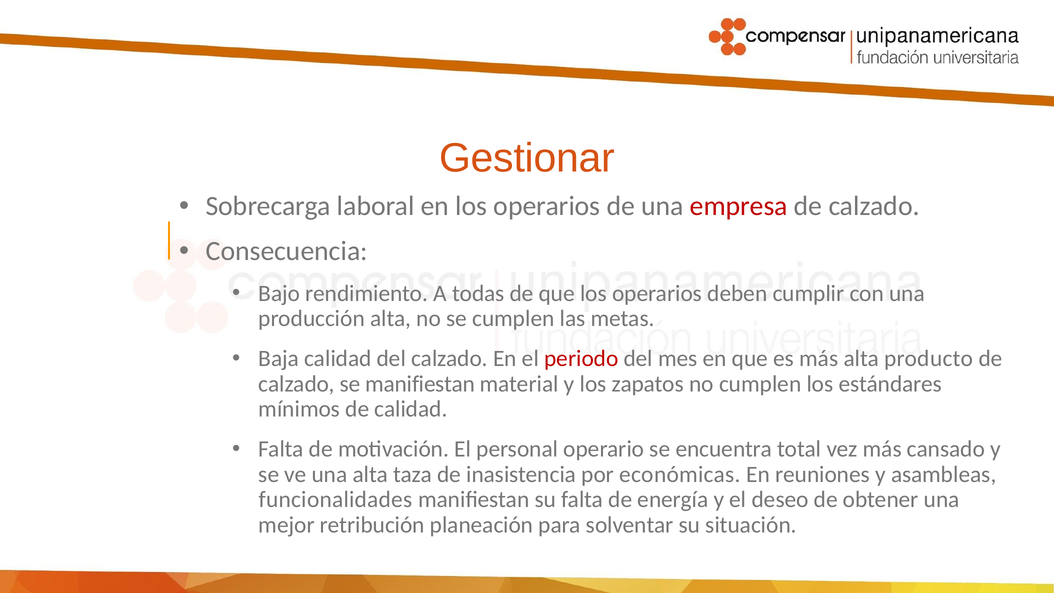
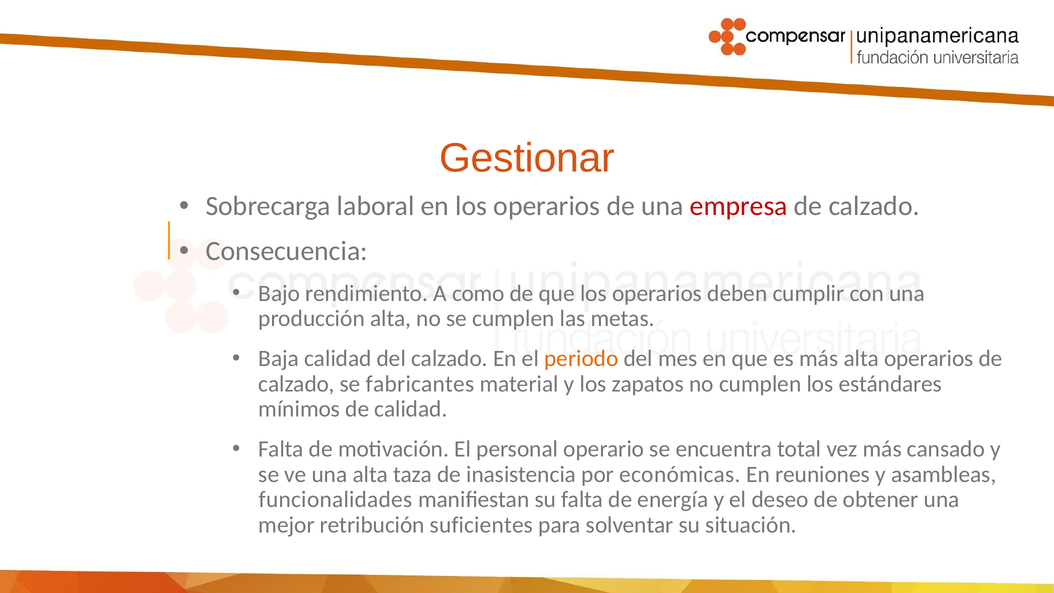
todas: todas -> como (478, 293)
periodo colour: red -> orange (581, 358)
alta producto: producto -> operarios (929, 358)
se manifiestan: manifiestan -> fabricantes (420, 384)
planeación: planeación -> suficientes (481, 525)
